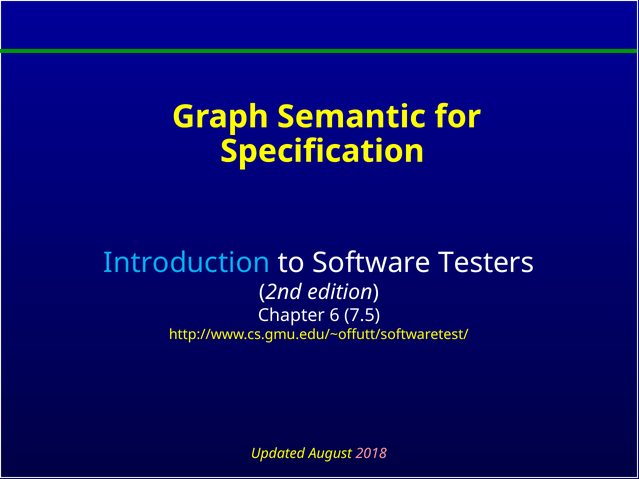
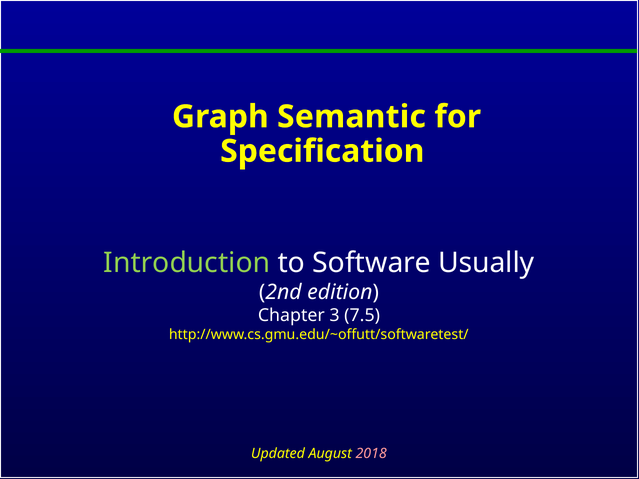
Introduction colour: light blue -> light green (187, 263)
Testers: Testers -> Usually (486, 263)
6: 6 -> 3 (335, 316)
